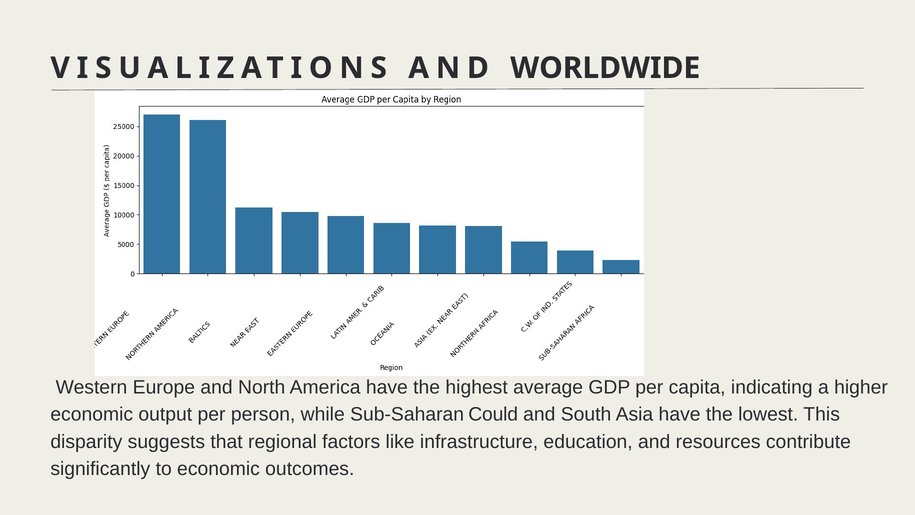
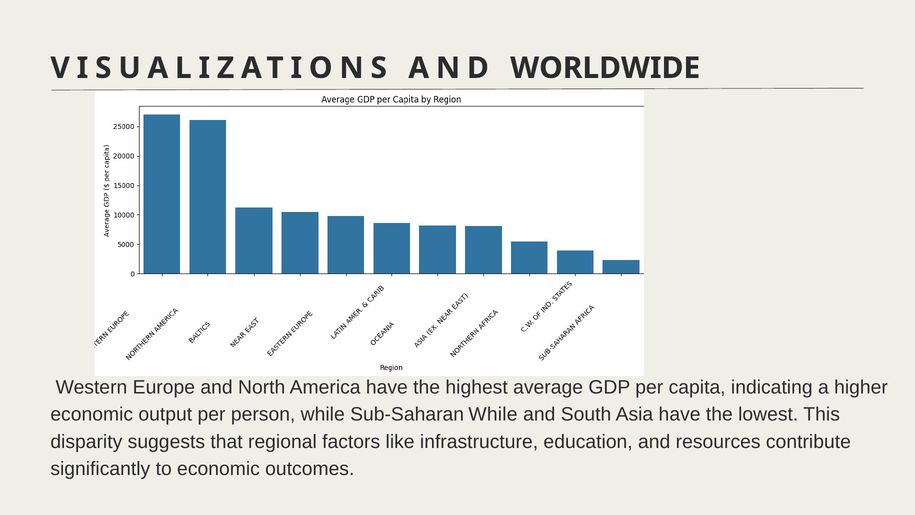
Sub-Saharan Could: Could -> While (493, 414)
